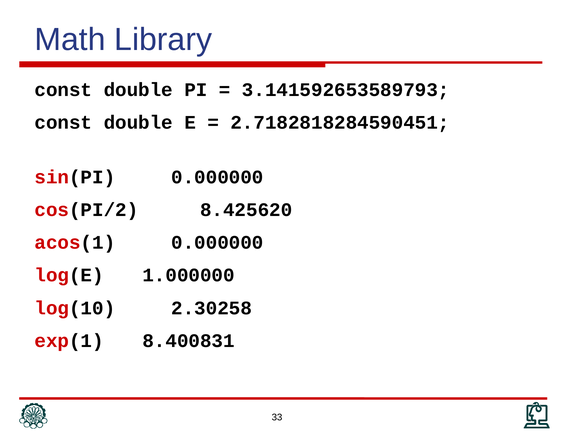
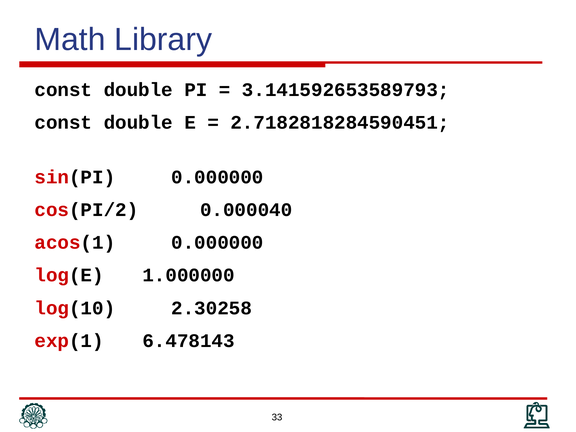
8.425620: 8.425620 -> 0.000040 (246, 210)
8.400831: 8.400831 -> 6.478143 (189, 341)
